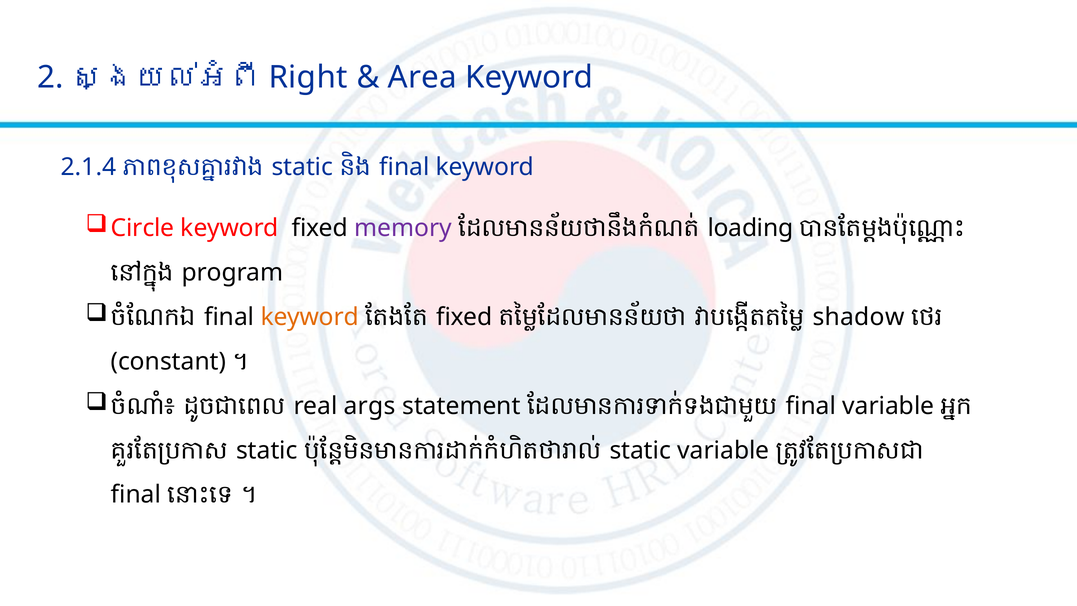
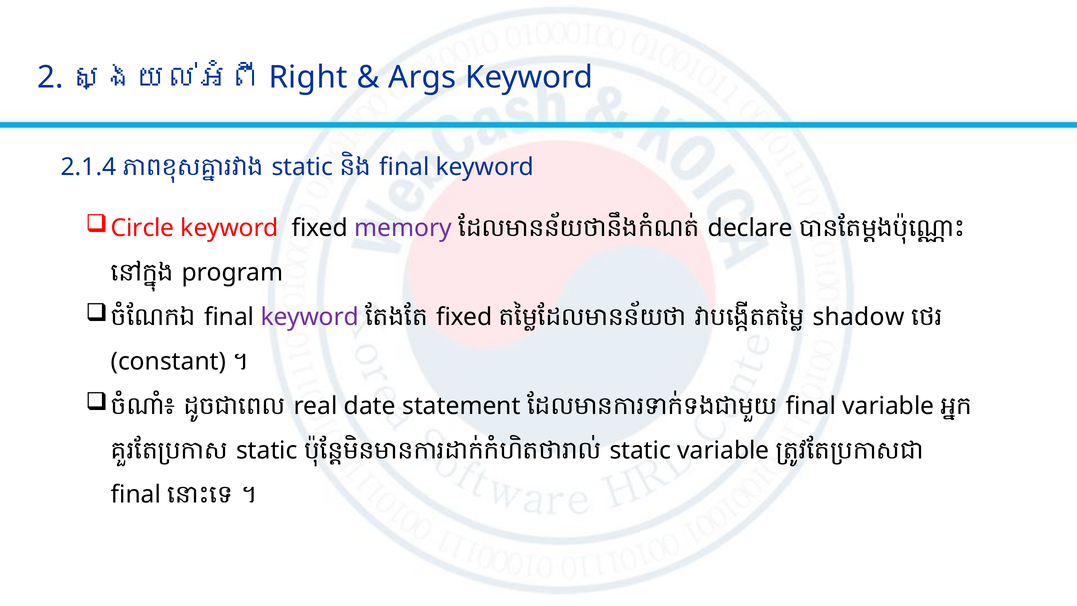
Area: Area -> Args (422, 77)
loading: loading -> declare (750, 228)
keyword colour: orange -> purple (310, 317)
args: args -> date (370, 406)
